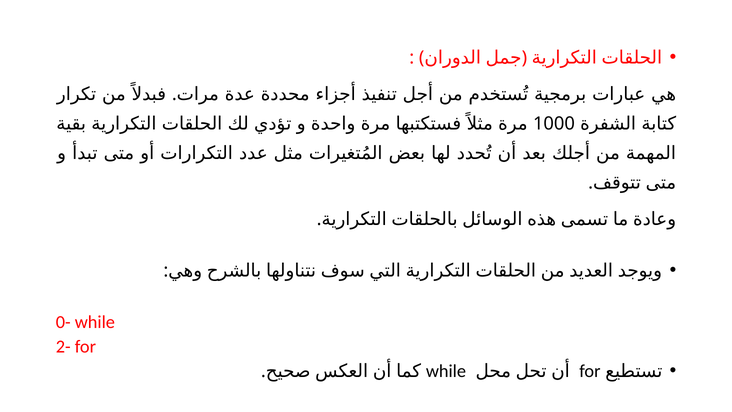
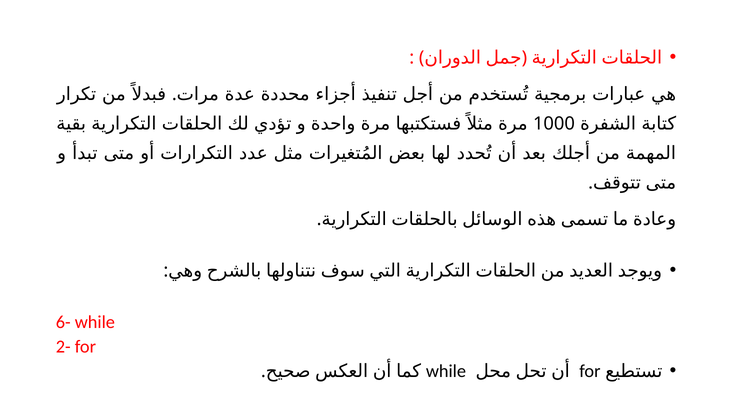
0-: 0- -> 6- (63, 322)
